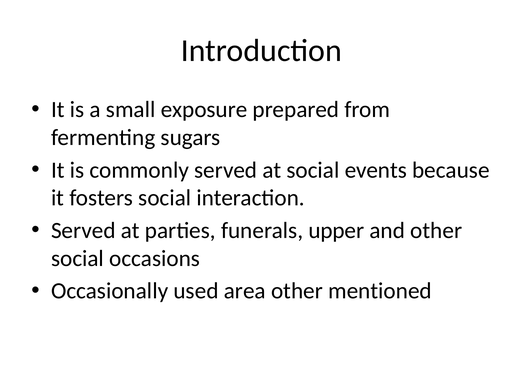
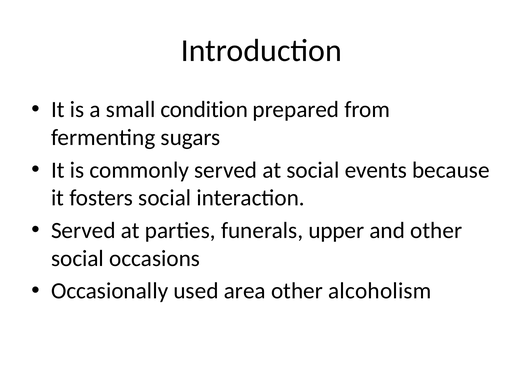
exposure: exposure -> condition (204, 110)
mentioned: mentioned -> alcoholism (380, 291)
